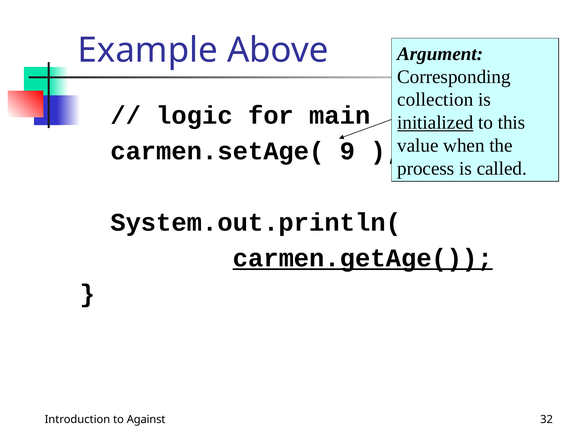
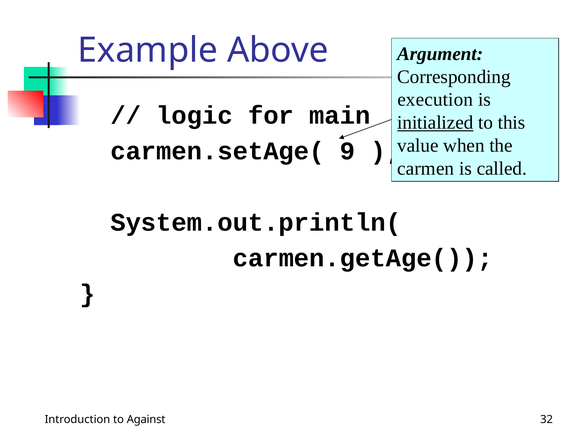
collection: collection -> execution (435, 100)
process: process -> carmen (426, 168)
carmen.getAge( underline: present -> none (363, 258)
